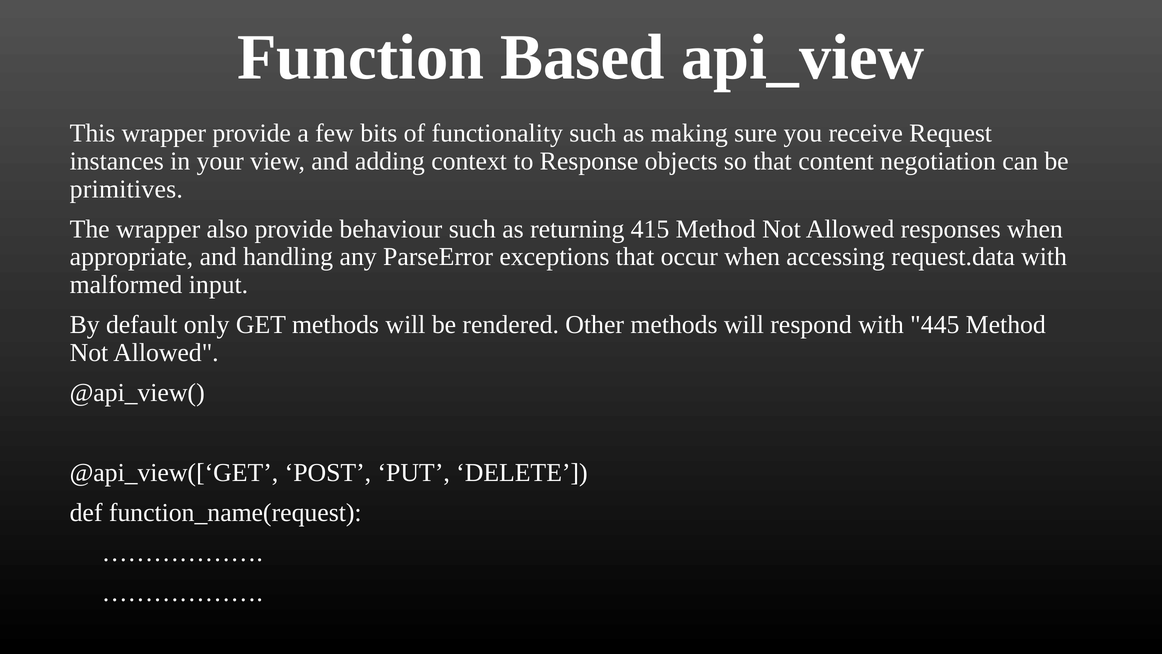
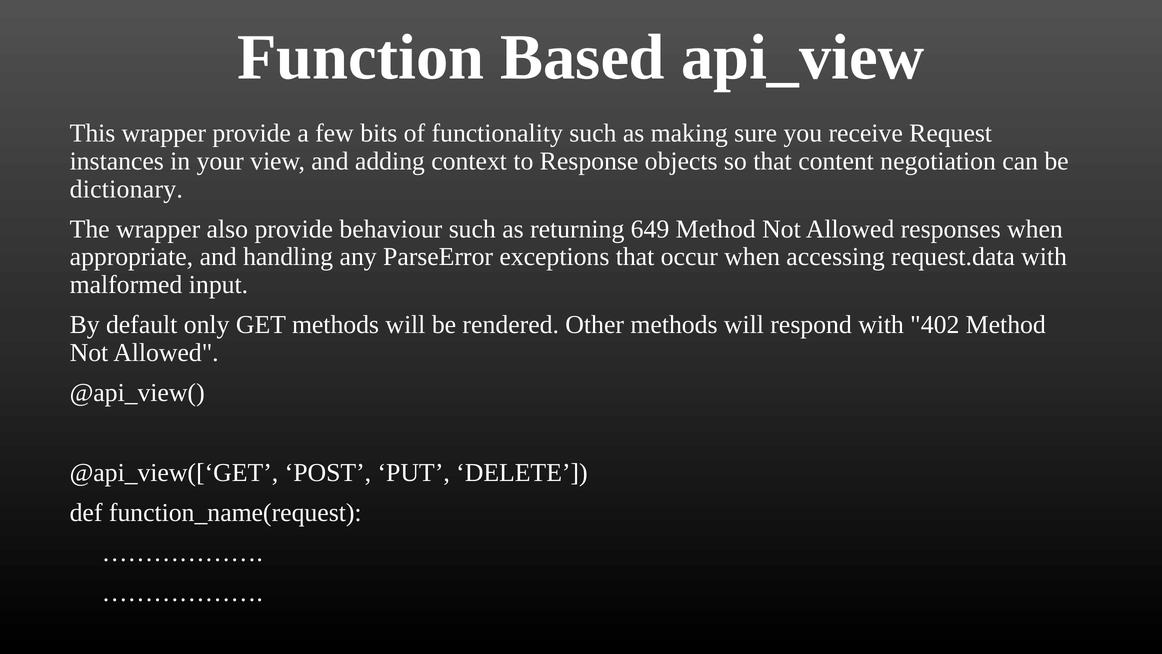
primitives: primitives -> dictionary (126, 189)
415: 415 -> 649 (650, 229)
445: 445 -> 402 (935, 325)
